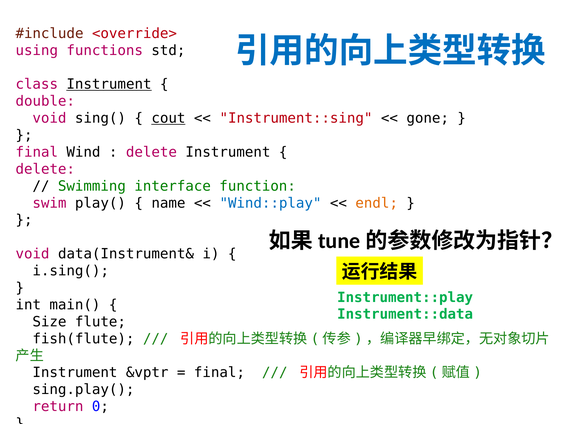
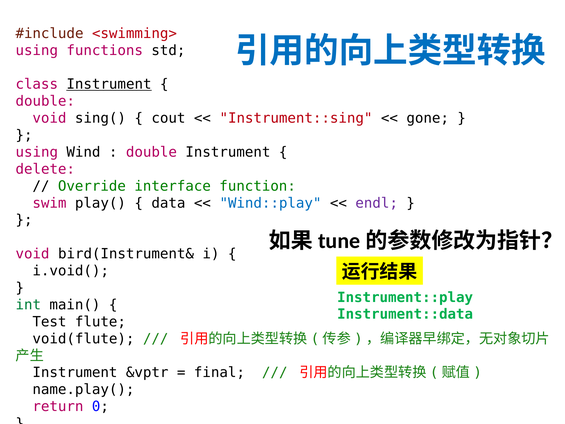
<override>: <override> -> <swimming> (134, 33)
cout underline: present -> none (168, 118)
final: final -> using (37, 152)
delete: delete -> double (151, 152)
Swimming: Swimming -> Override (92, 186)
name: name -> data (168, 203)
endl colour: orange -> purple (377, 203)
data(Instrument&: data(Instrument& -> bird(Instrument& (126, 254)
i.sing(: i.sing( -> i.void( (71, 271)
int colour: black -> green (28, 305)
Size: Size -> Test (49, 322)
fish(flute: fish(flute -> void(flute (83, 339)
sing.play(: sing.play( -> name.play( (83, 389)
